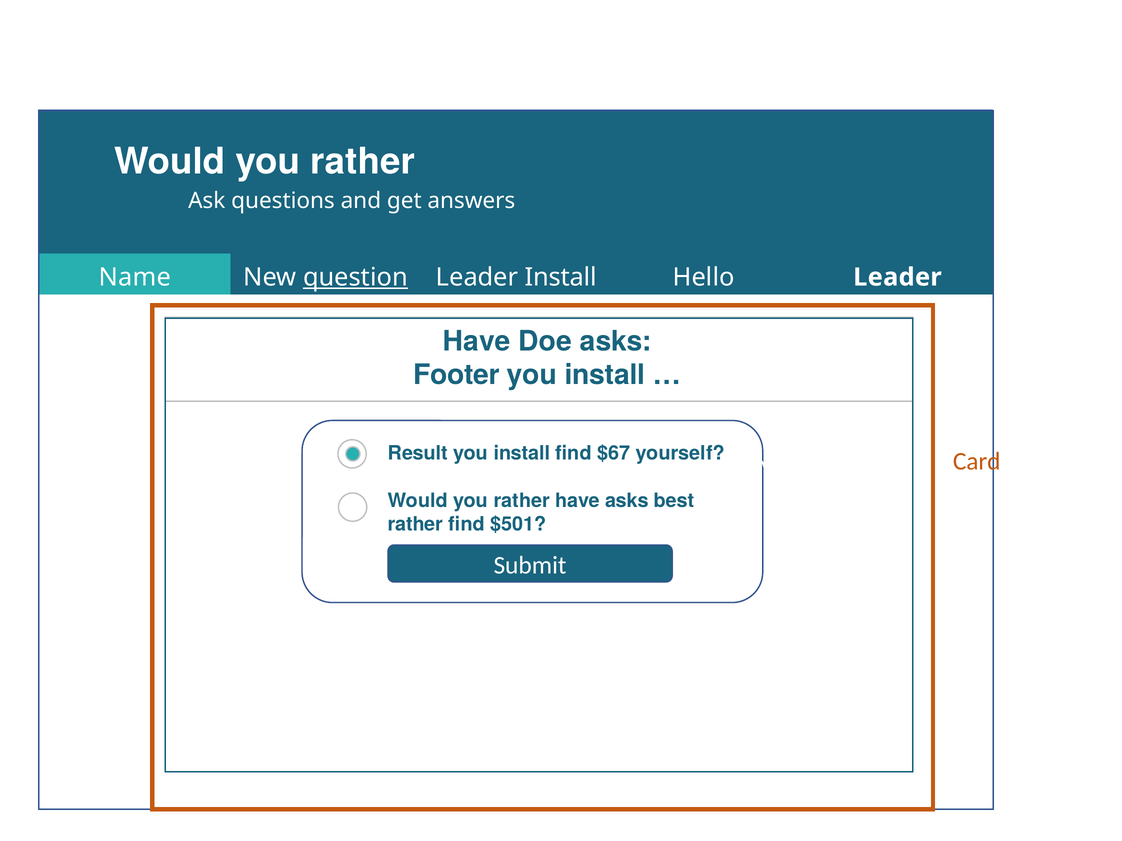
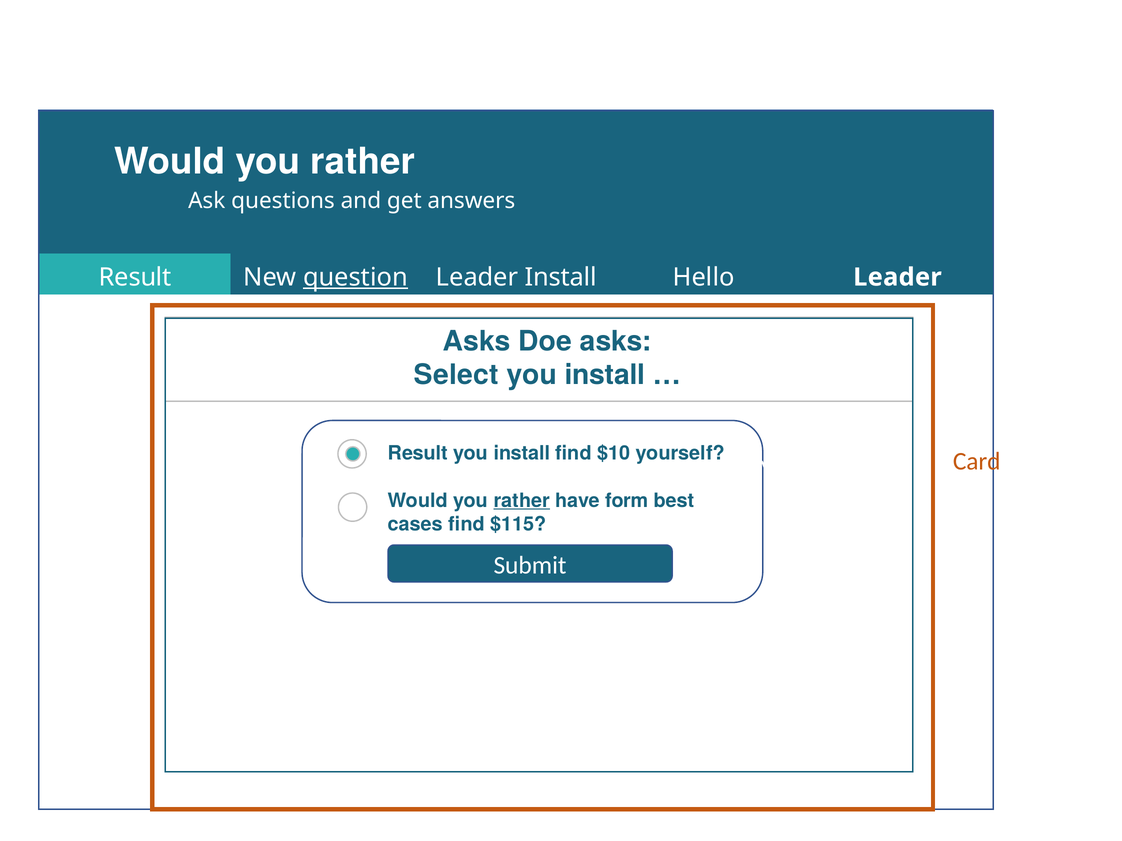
Name: Name -> Result (135, 277)
Have: Have -> Asks (477, 341)
Footer: Footer -> Select (456, 375)
$67: $67 -> $10 (614, 453)
rather underline: none -> present (522, 501)
have asks: asks -> form (627, 501)
rather: rather -> cases (415, 525)
$501: $501 -> $115 (518, 525)
